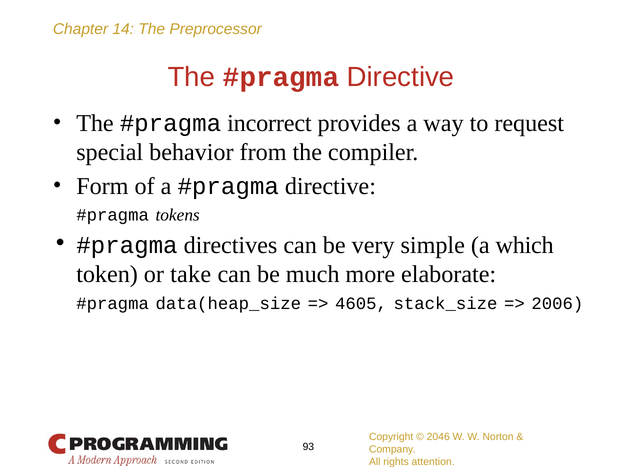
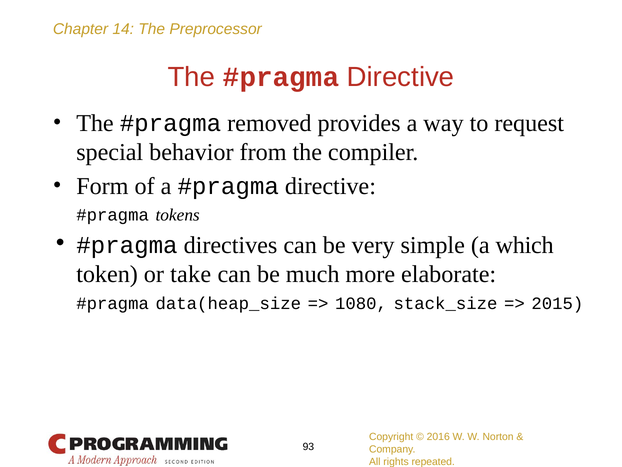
incorrect: incorrect -> removed (269, 123)
4605: 4605 -> 1080 (361, 303)
2006: 2006 -> 2015 (557, 303)
2046: 2046 -> 2016 (438, 437)
attention: attention -> repeated (433, 461)
